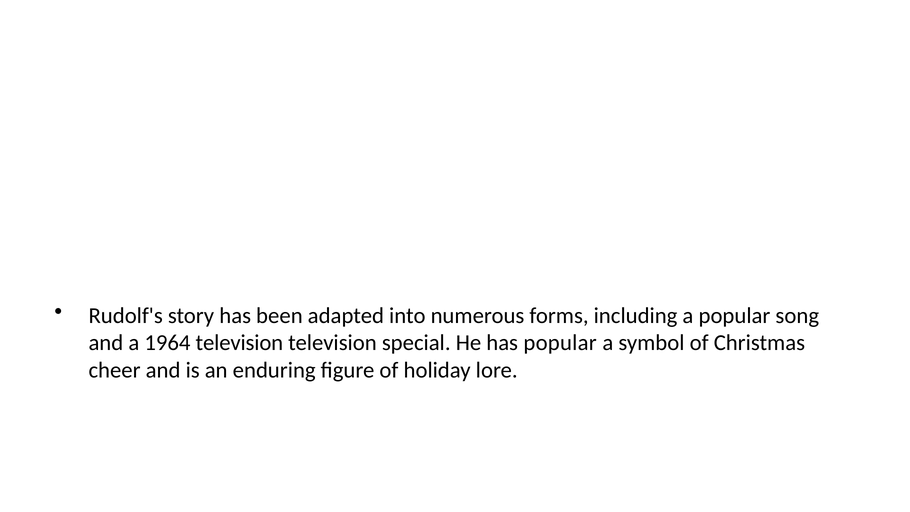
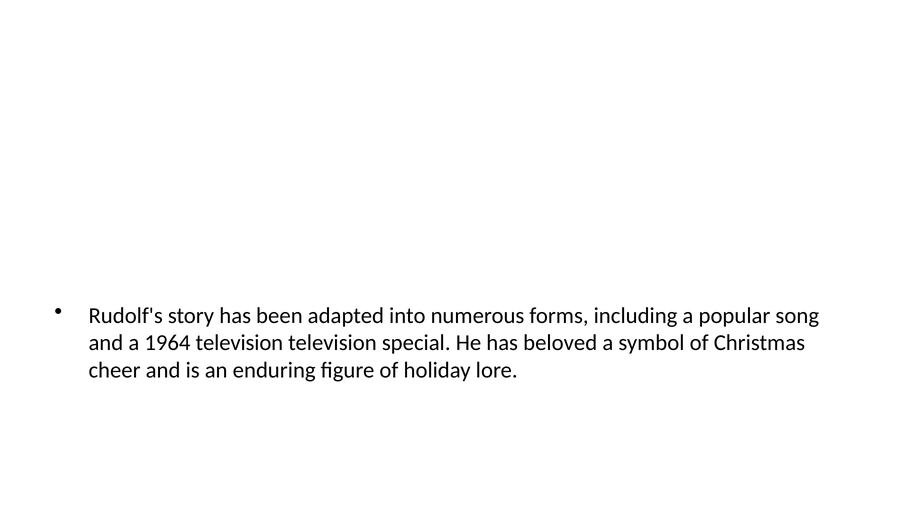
has popular: popular -> beloved (560, 343)
